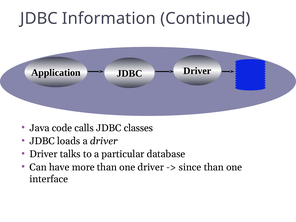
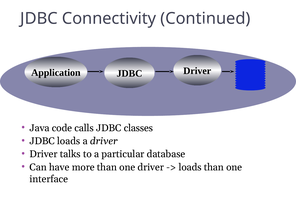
Information: Information -> Connectivity (109, 18)
since: since -> loads (190, 167)
